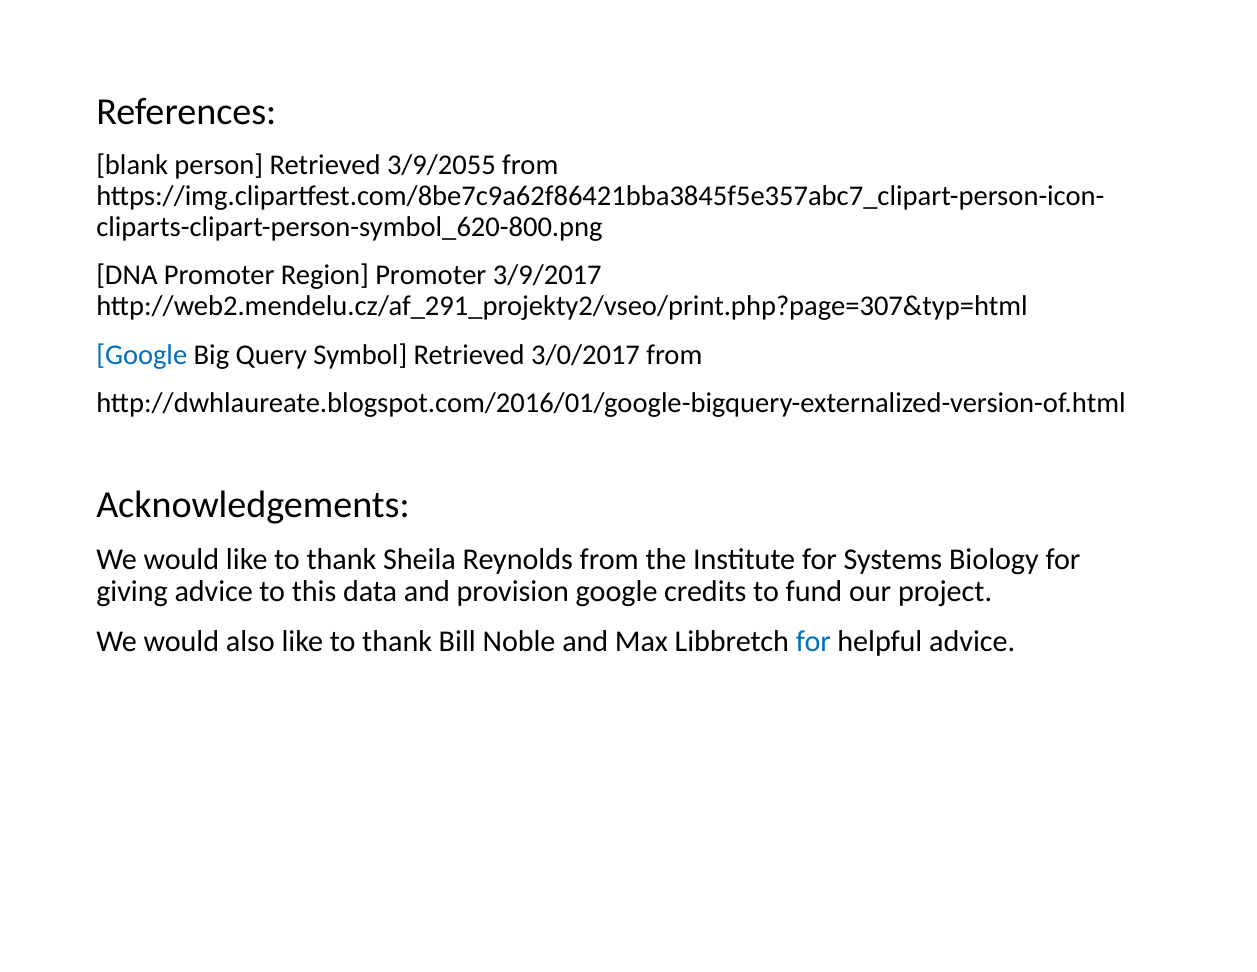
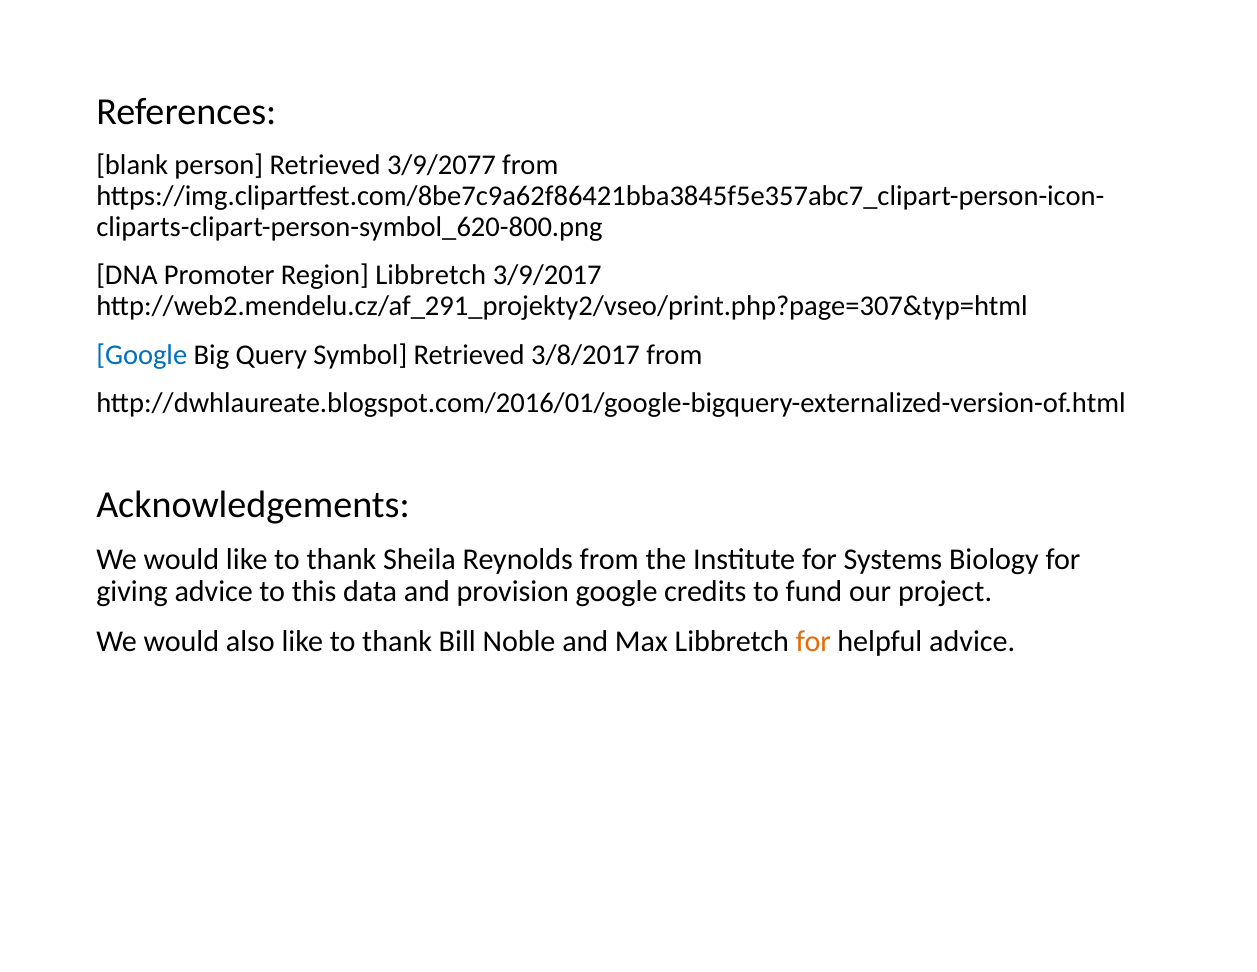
3/9/2055: 3/9/2055 -> 3/9/2077 (441, 165)
Region Promoter: Promoter -> Libbretch (431, 275)
3/0/2017: 3/0/2017 -> 3/8/2017 (586, 354)
for colour: blue -> orange (813, 641)
